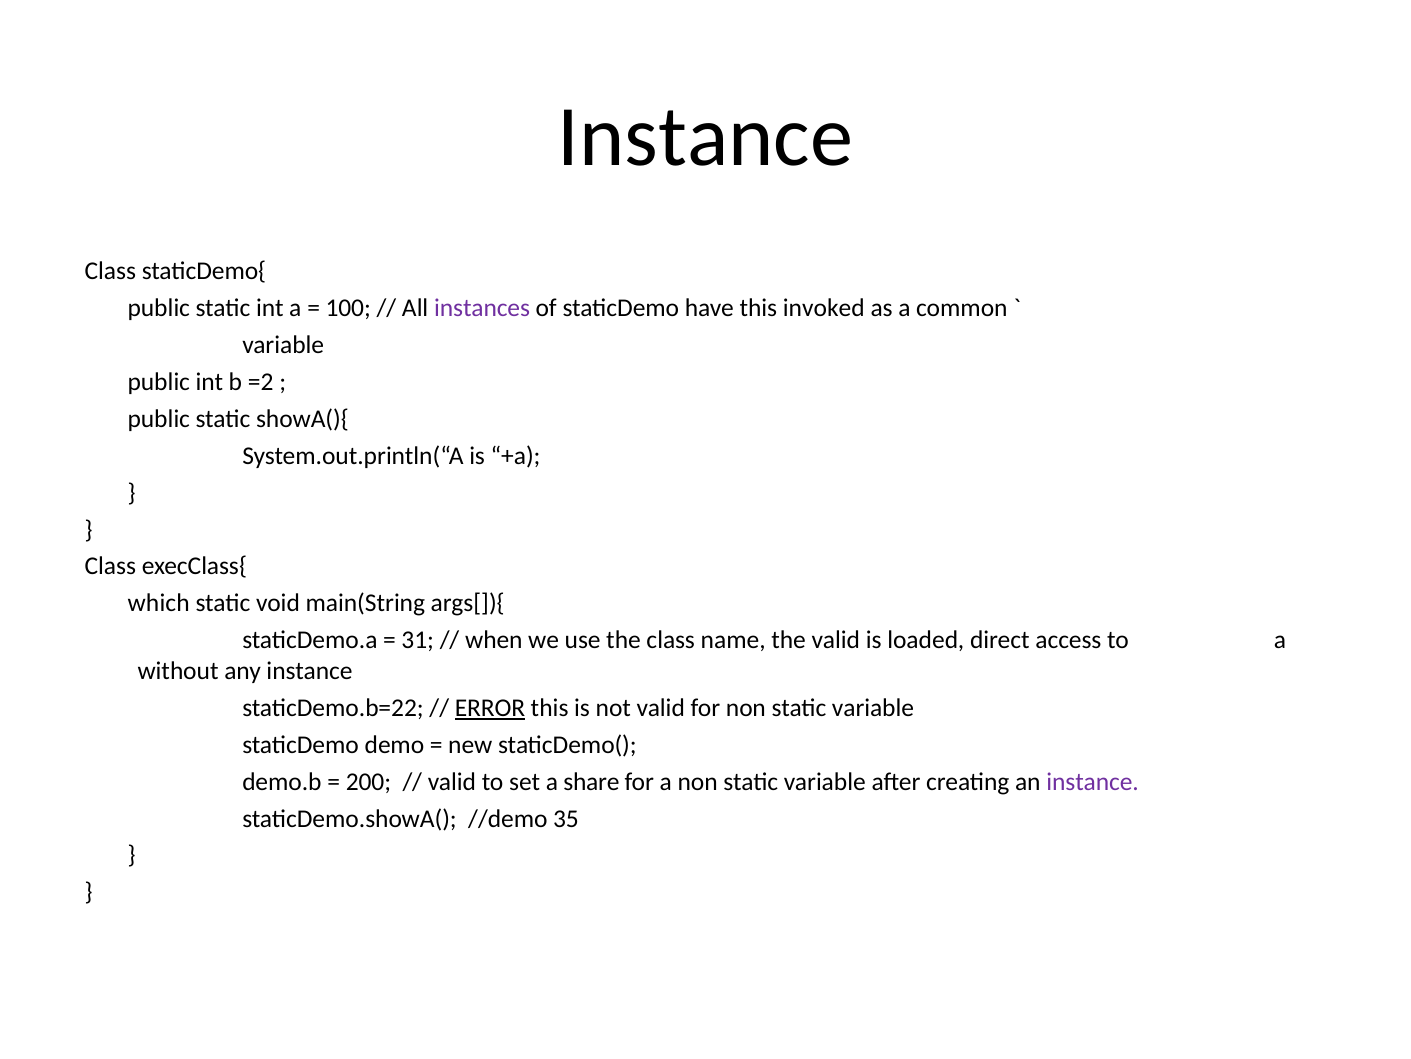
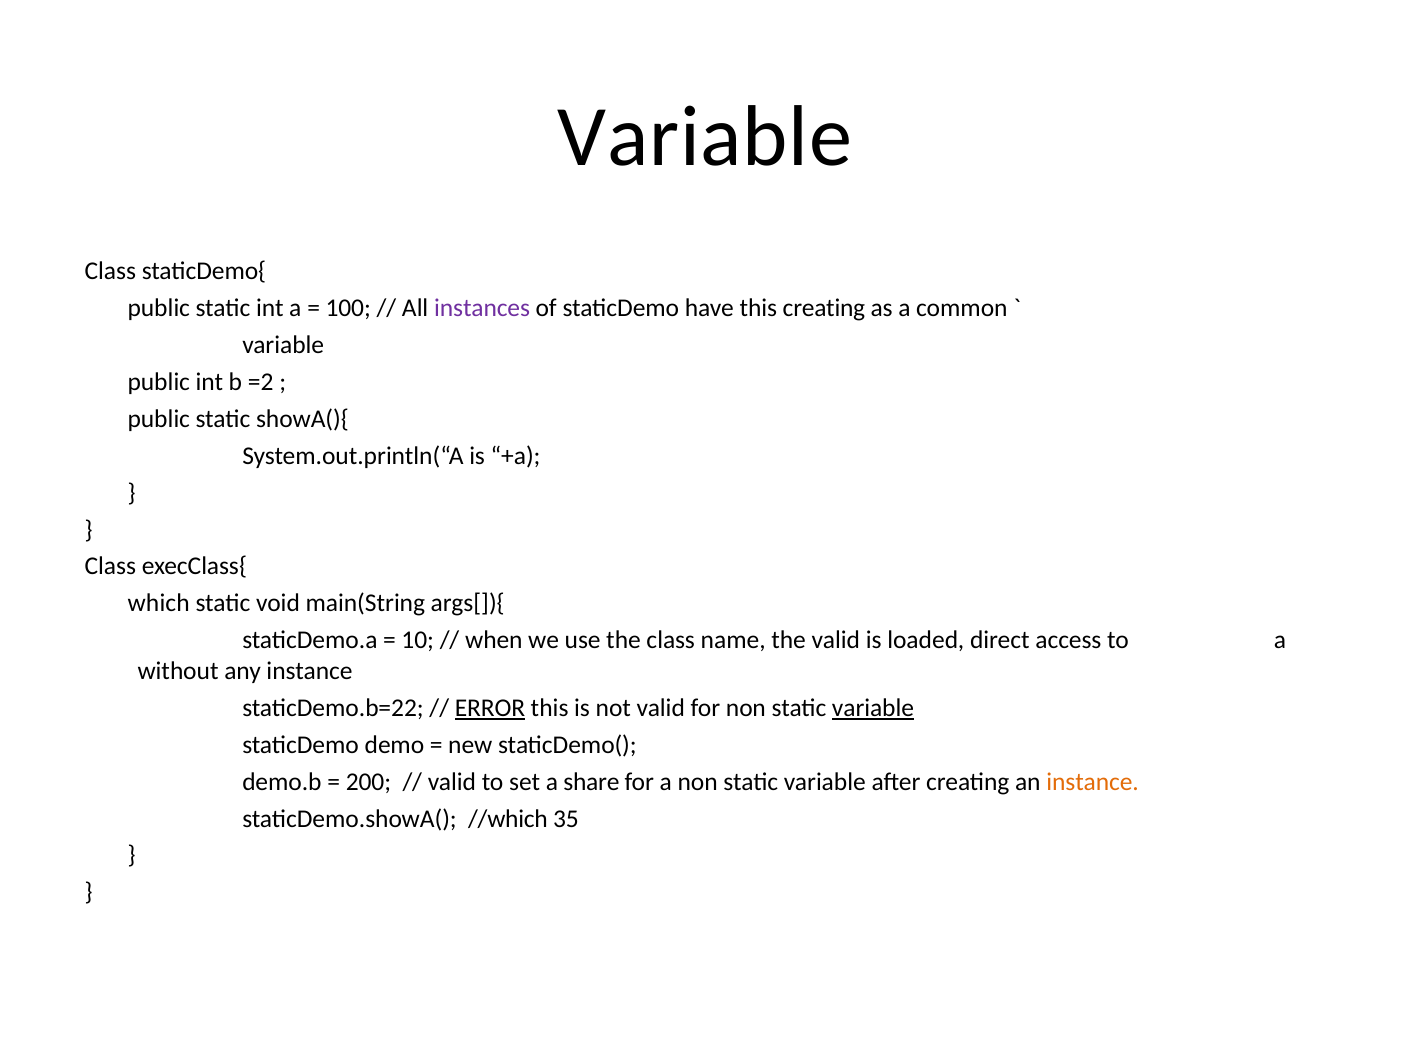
Instance: Instance -> Variable (705, 137)
this invoked: invoked -> creating (824, 308)
31: 31 -> 10 (418, 640)
variable underline: none -> present (873, 707)
instance colour: purple -> orange (1093, 781)
//demo: //demo -> //which (508, 818)
